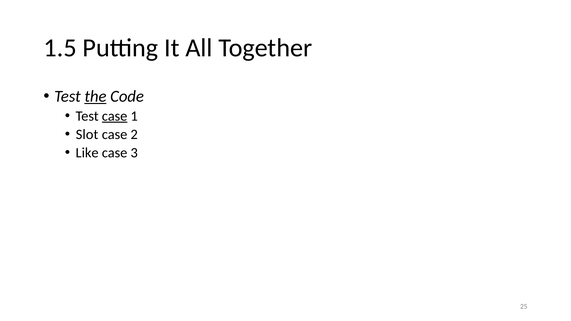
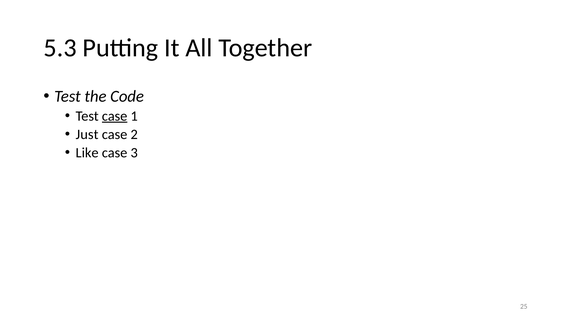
1.5: 1.5 -> 5.3 (60, 48)
the underline: present -> none (95, 97)
Slot: Slot -> Just (87, 135)
